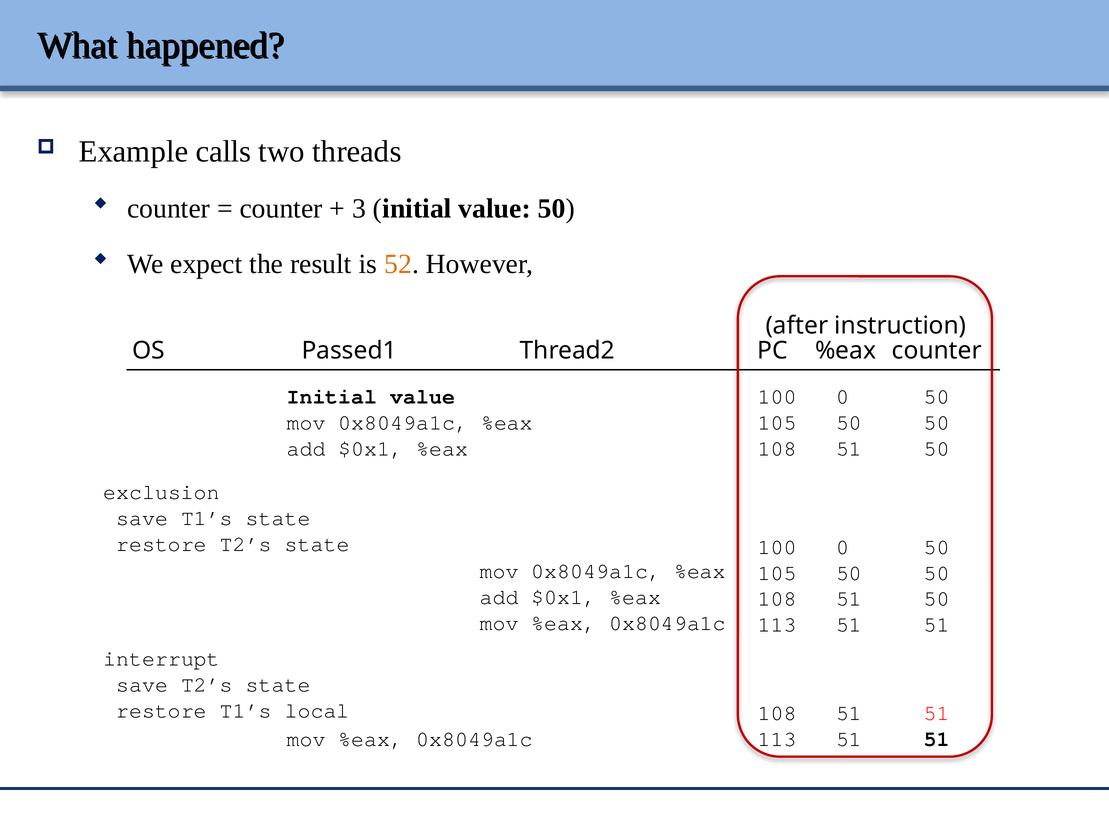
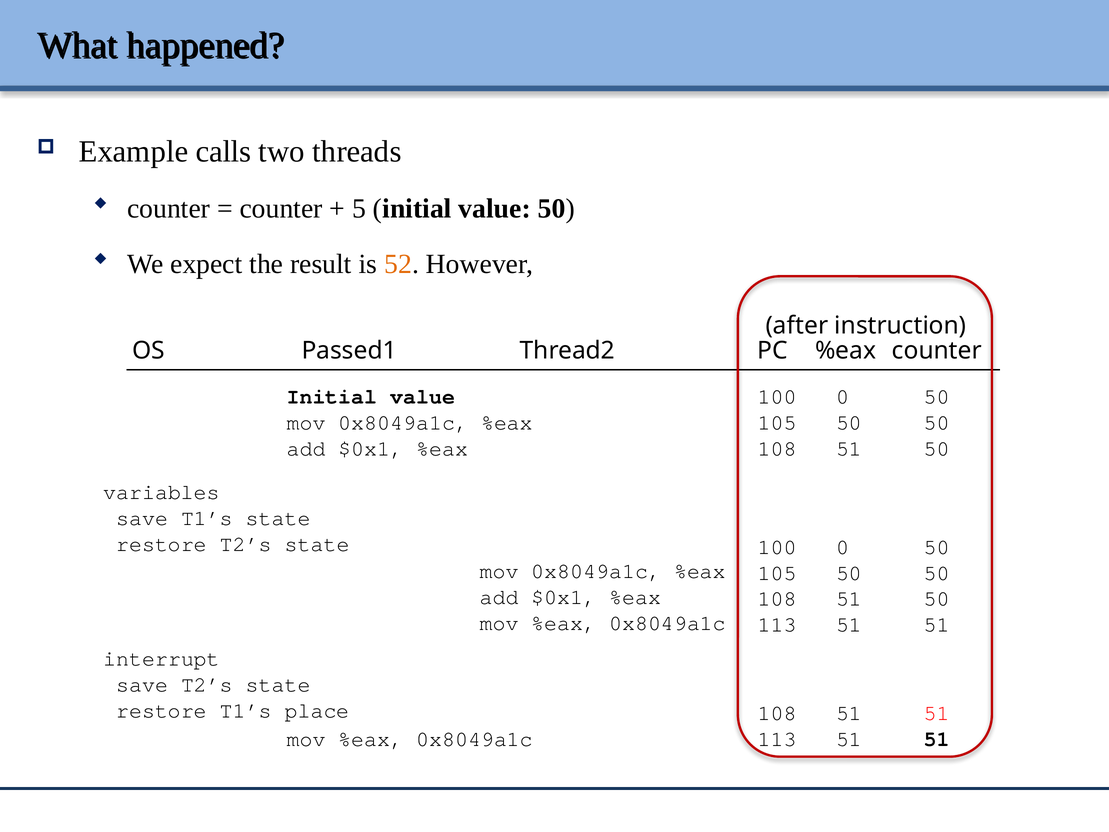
3: 3 -> 5 (359, 209)
exclusion: exclusion -> variables (162, 492)
local: local -> place (317, 710)
